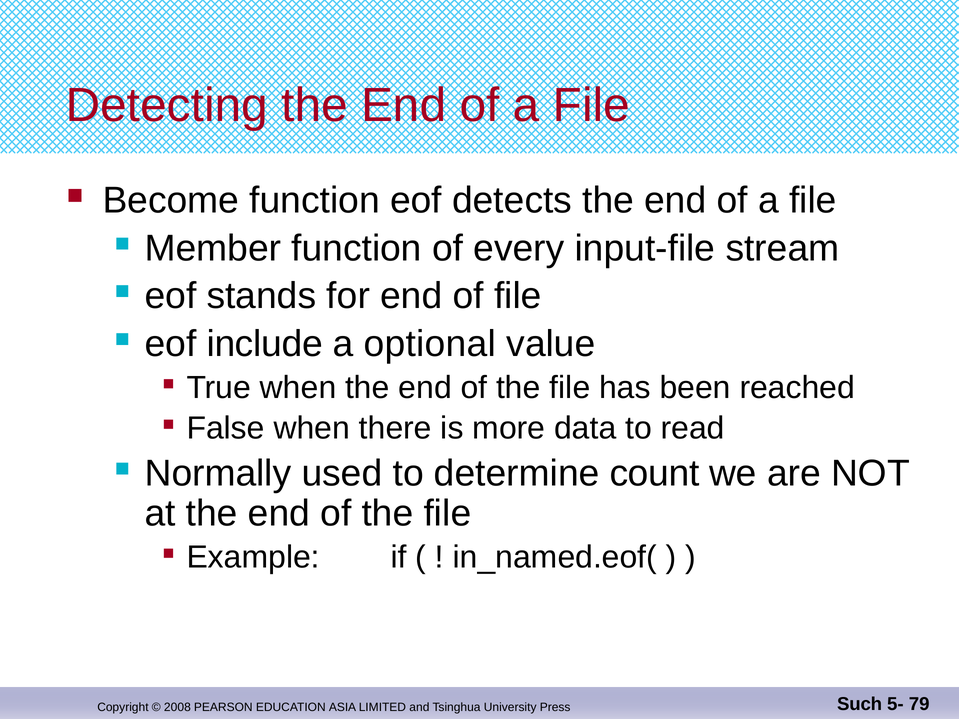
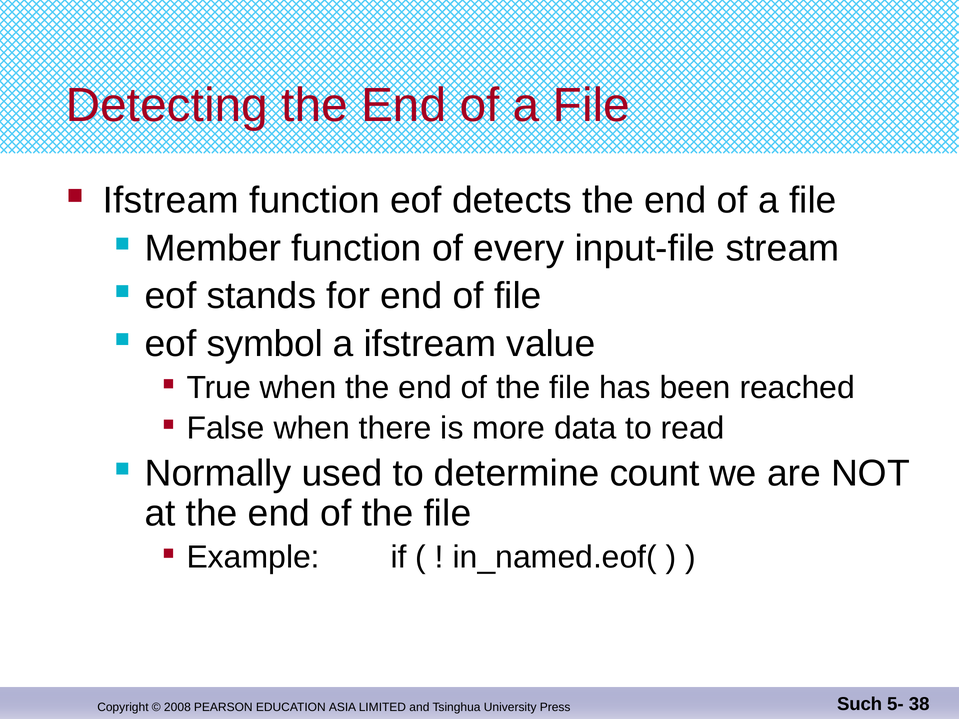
Become: Become -> Ifstream (171, 201)
include: include -> symbol (265, 344)
a optional: optional -> ifstream (430, 344)
79: 79 -> 38 (919, 705)
